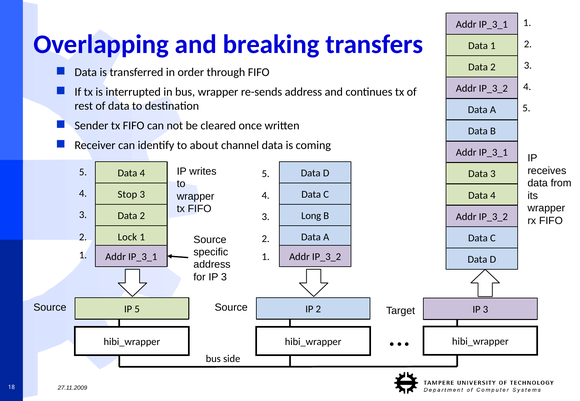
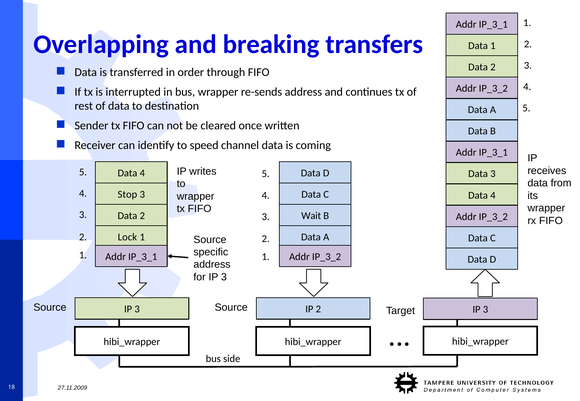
about: about -> speed (204, 145)
Long: Long -> Wait (311, 216)
5: 5 -> 3 (137, 310)
